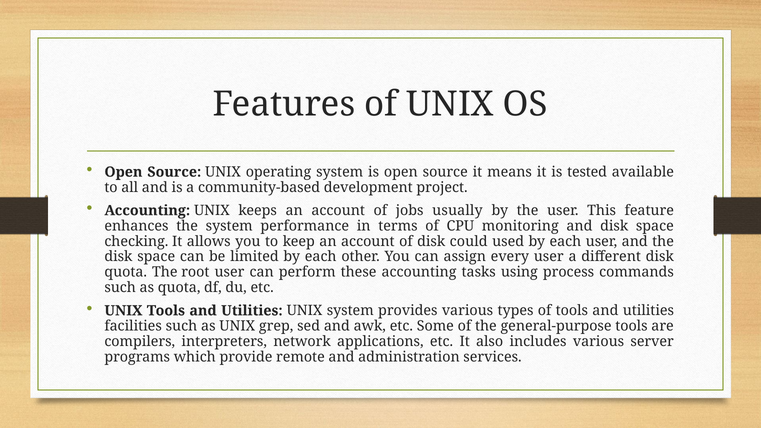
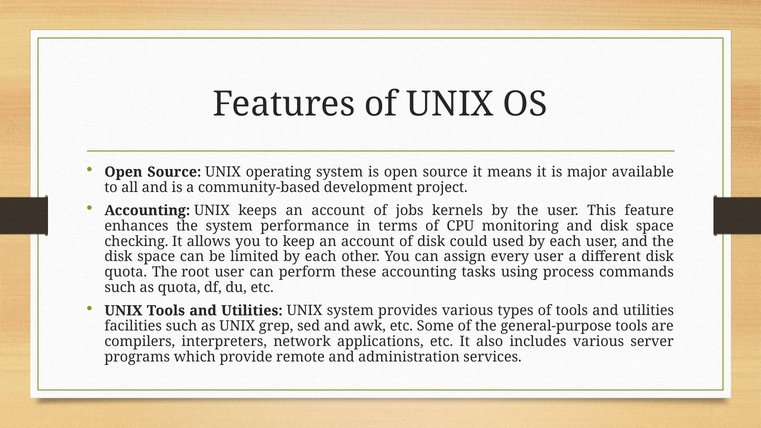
tested: tested -> major (587, 172)
usually: usually -> kernels (457, 211)
